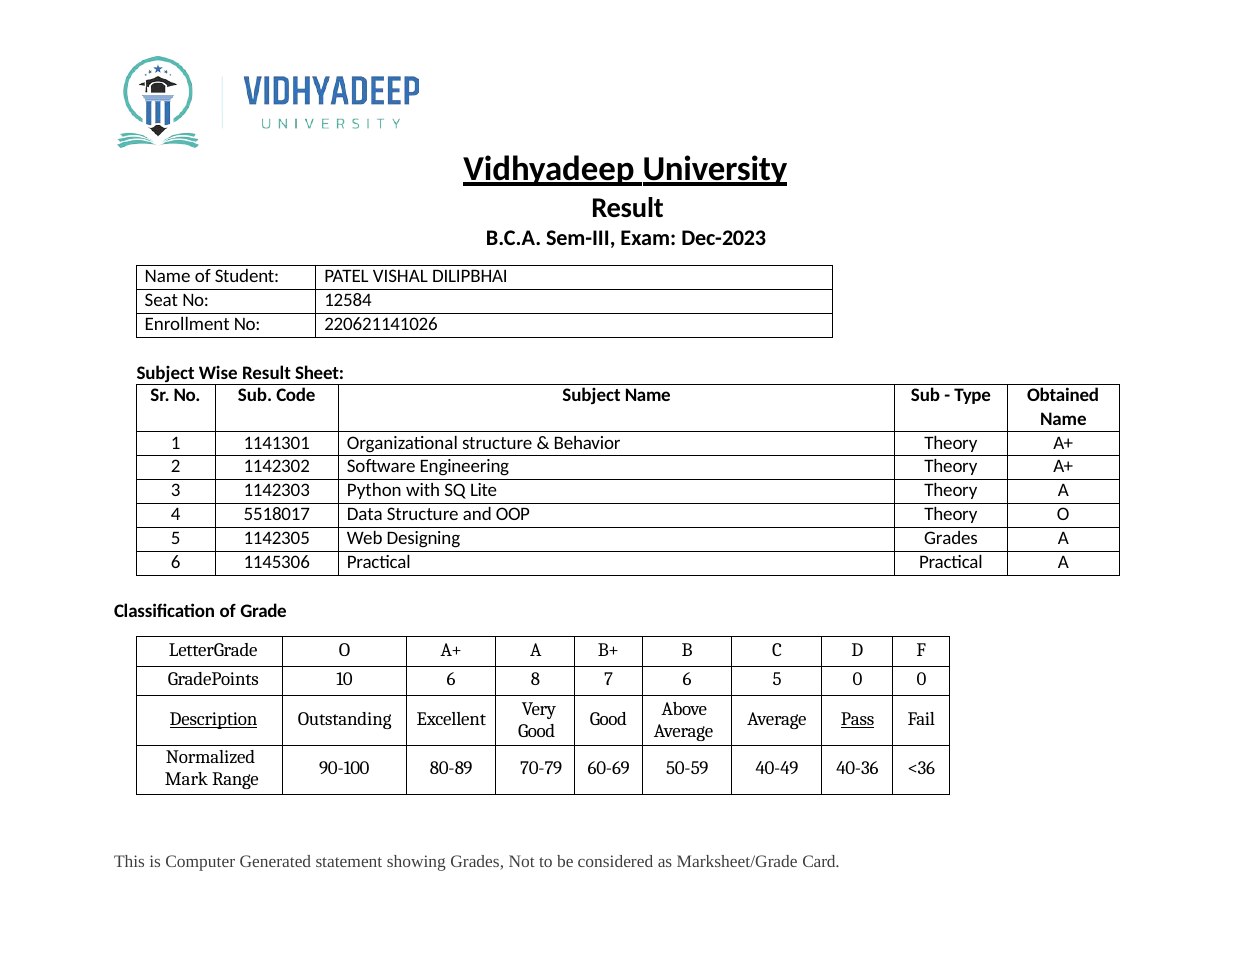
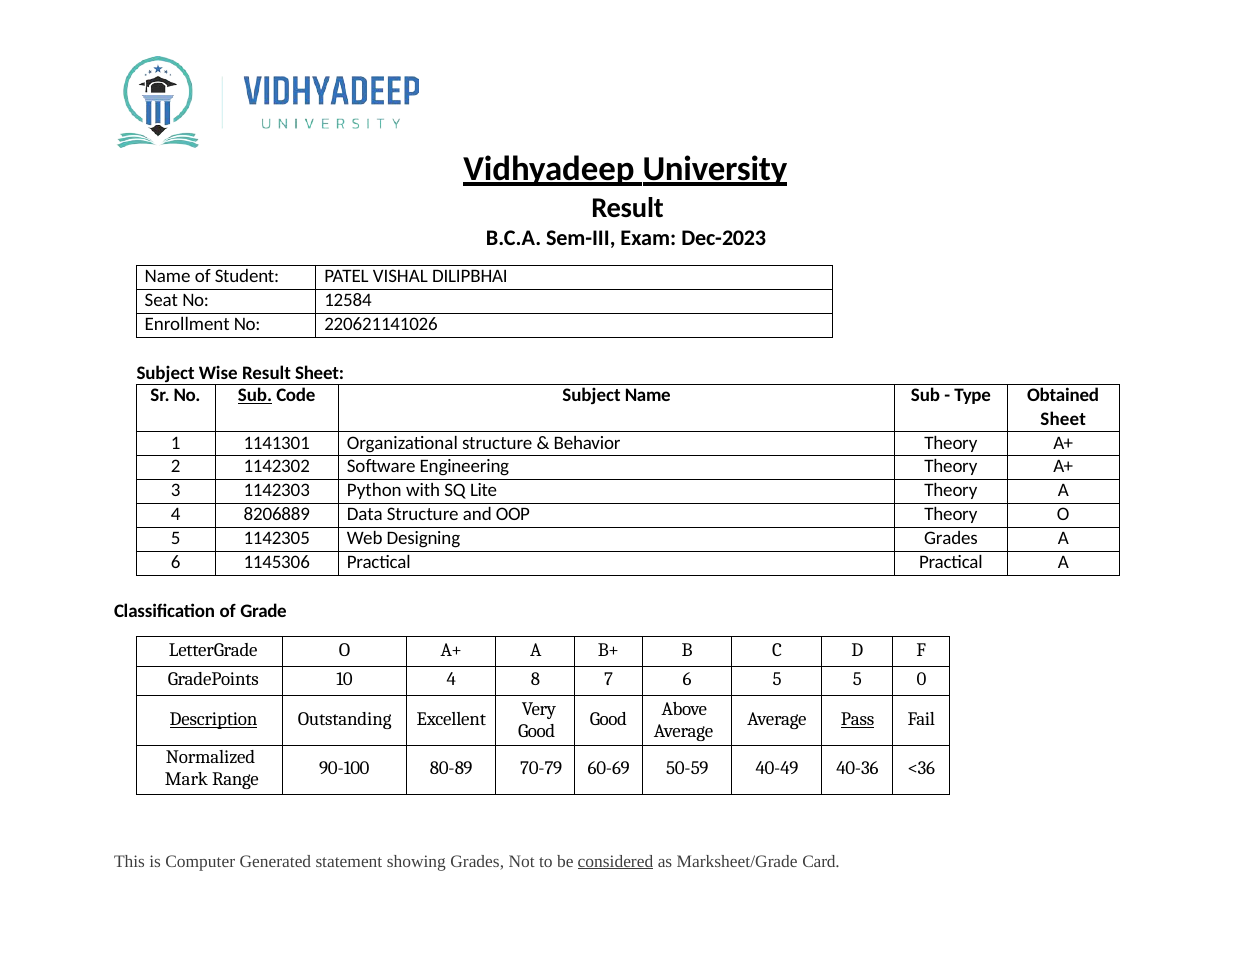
Sub underline: none -> present (255, 395)
Name: Name -> Sheet (1063, 419)
5518017: 5518017 -> 8206889 (277, 514)
10 6: 6 -> 4 (451, 679)
5 0: 0 -> 5 (857, 679)
considered underline: none -> present (615, 861)
